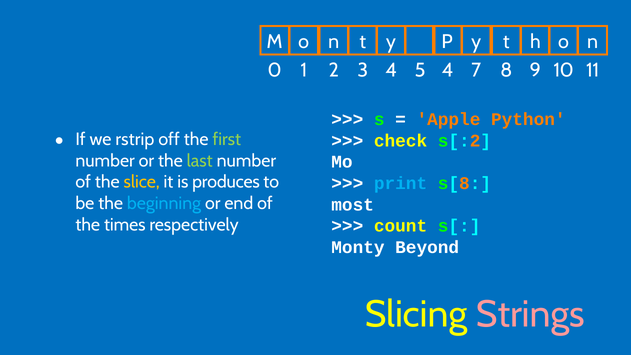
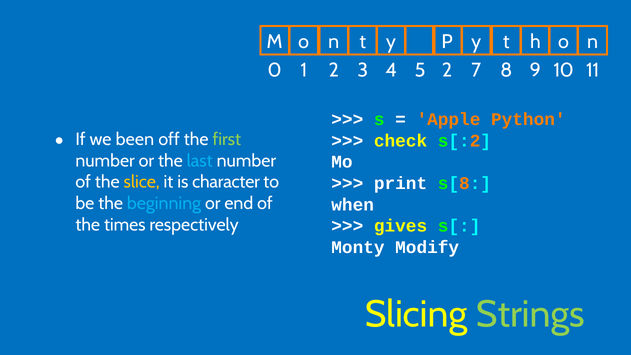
5 4: 4 -> 2 (447, 70)
rstrip: rstrip -> been (135, 139)
last colour: light green -> light blue (200, 161)
produces: produces -> character (226, 182)
print colour: light blue -> white (401, 183)
most: most -> when (353, 205)
count: count -> gives (401, 226)
Beyond: Beyond -> Modify (427, 247)
Strings colour: pink -> light green (530, 314)
